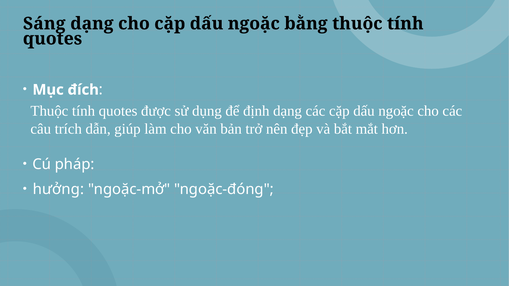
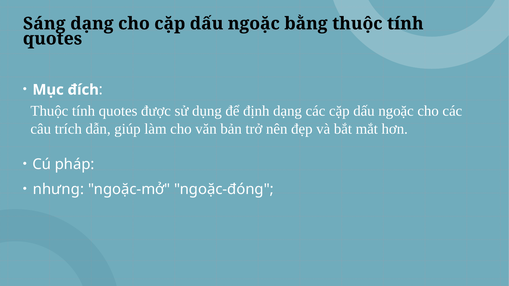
hưởng: hưởng -> nhưng (58, 189)
